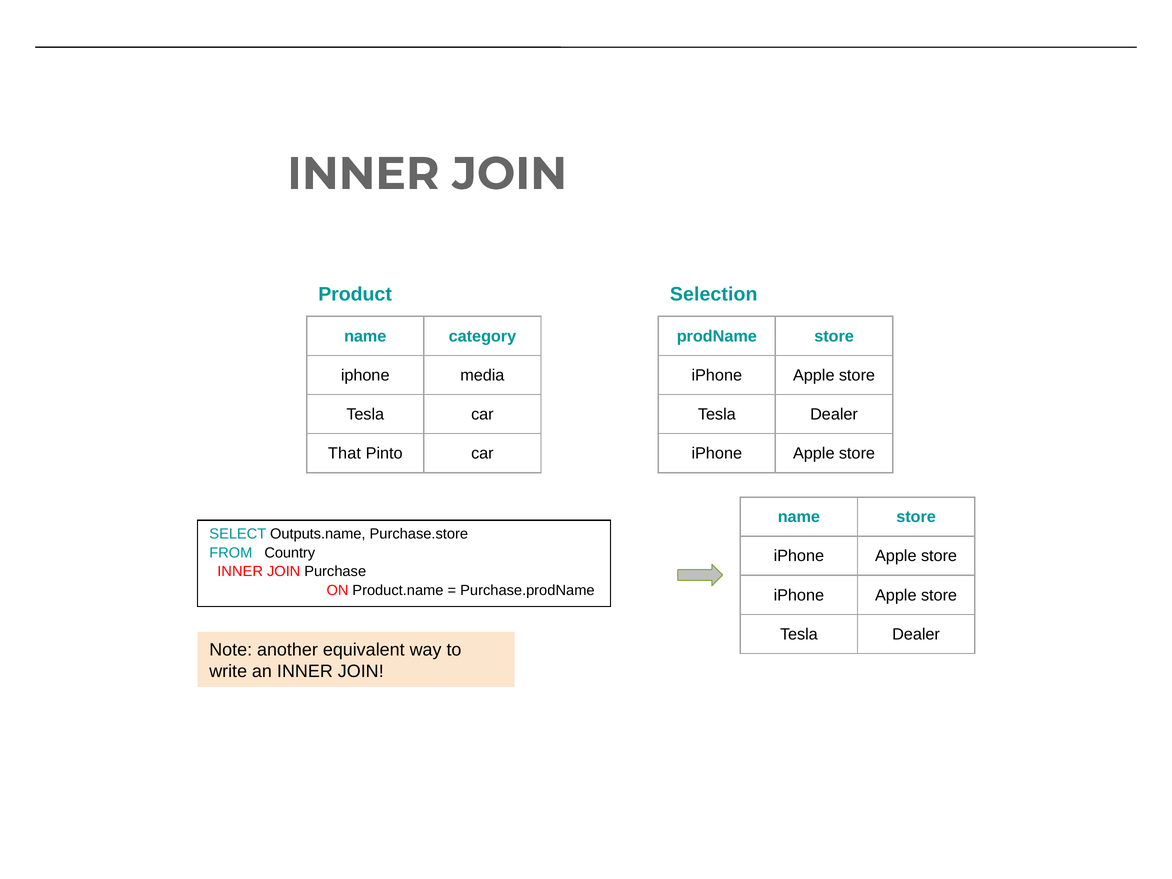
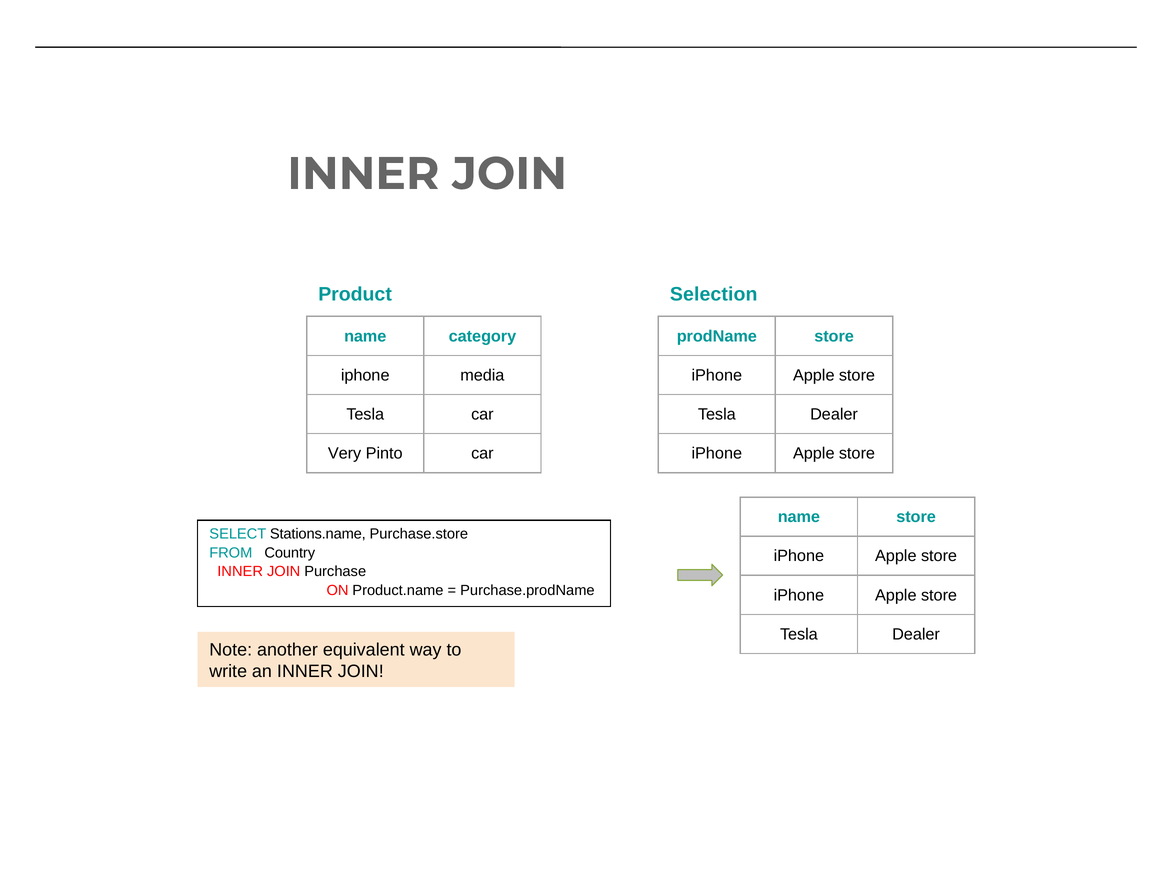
That: That -> Very (345, 453)
Outputs.name: Outputs.name -> Stations.name (318, 534)
